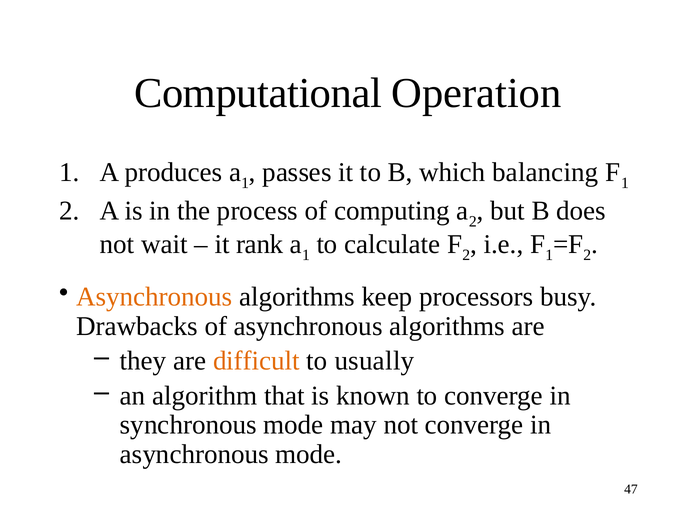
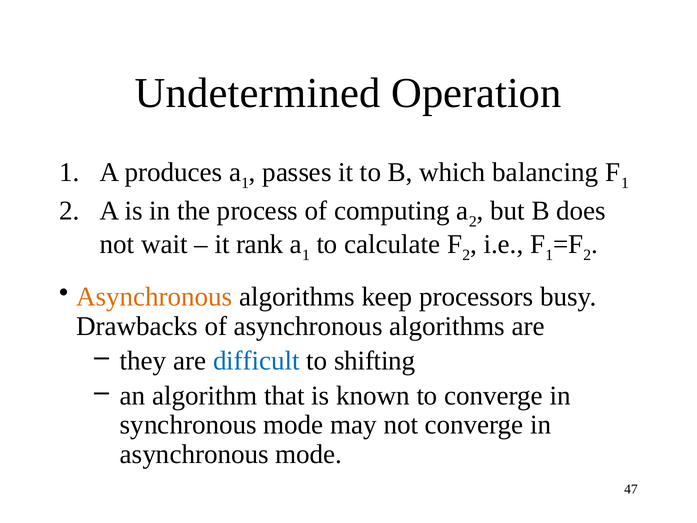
Computational: Computational -> Undetermined (258, 93)
difficult colour: orange -> blue (256, 361)
usually: usually -> shifting (375, 361)
